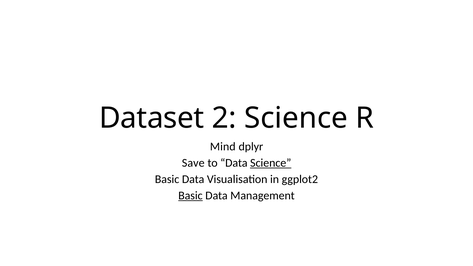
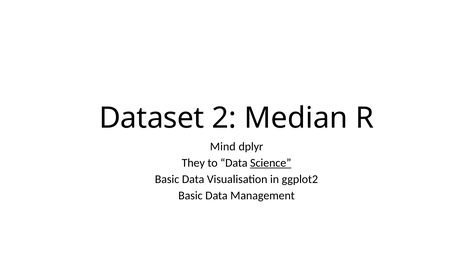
2 Science: Science -> Median (296, 118)
Save: Save -> They (193, 163)
Basic underline: present -> none (190, 196)
